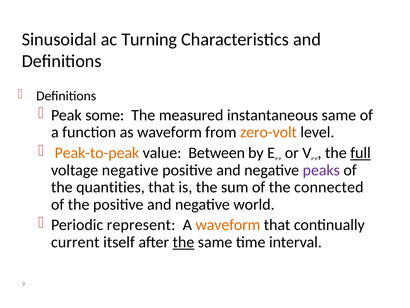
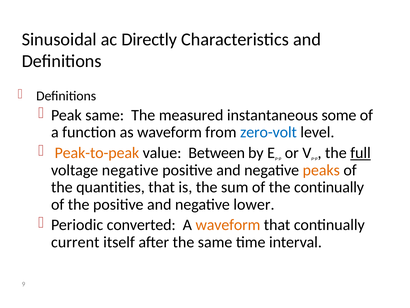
Turning: Turning -> Directly (149, 39)
Peak some: some -> same (105, 115)
instantaneous same: same -> some (339, 115)
zero-volt colour: orange -> blue (268, 132)
peaks colour: purple -> orange (321, 170)
the connected: connected -> continually (329, 187)
world: world -> lower (254, 204)
represent: represent -> converted (141, 225)
the underline: present -> none (183, 242)
